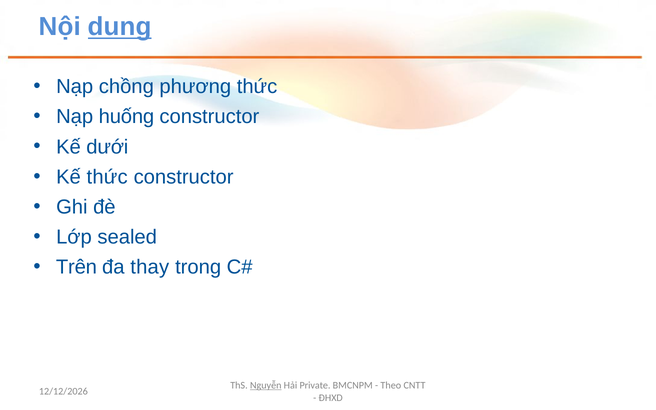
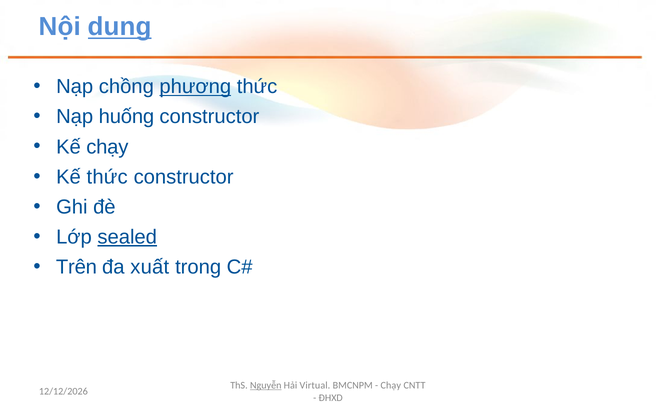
phương underline: none -> present (195, 87)
Kế dưới: dưới -> chạy (107, 147)
sealed underline: none -> present (127, 237)
thay: thay -> xuất (150, 267)
Private: Private -> Virtual (315, 386)
Theo: Theo -> Chạy (391, 386)
